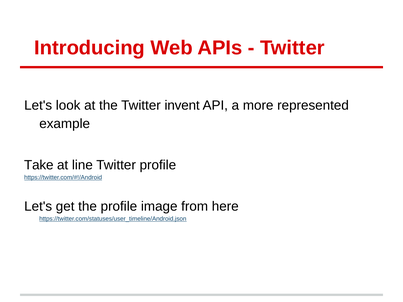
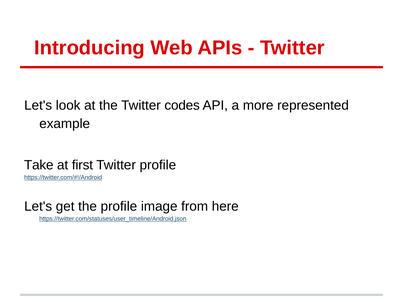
invent: invent -> codes (182, 105)
line: line -> first (82, 165)
